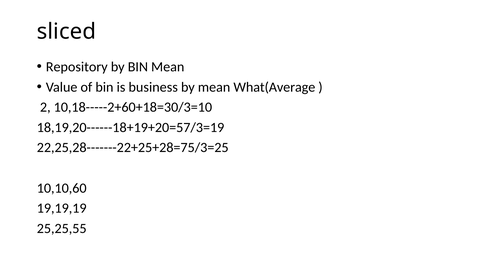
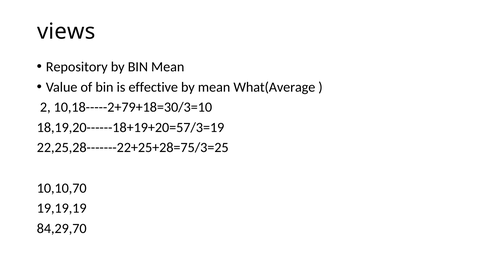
sliced: sliced -> views (66, 32)
business: business -> effective (153, 87)
10,18-----2+60+18=30/3=10: 10,18-----2+60+18=30/3=10 -> 10,18-----2+79+18=30/3=10 (133, 108)
10,10,60: 10,10,60 -> 10,10,70 (62, 189)
25,25,55: 25,25,55 -> 84,29,70 (62, 229)
